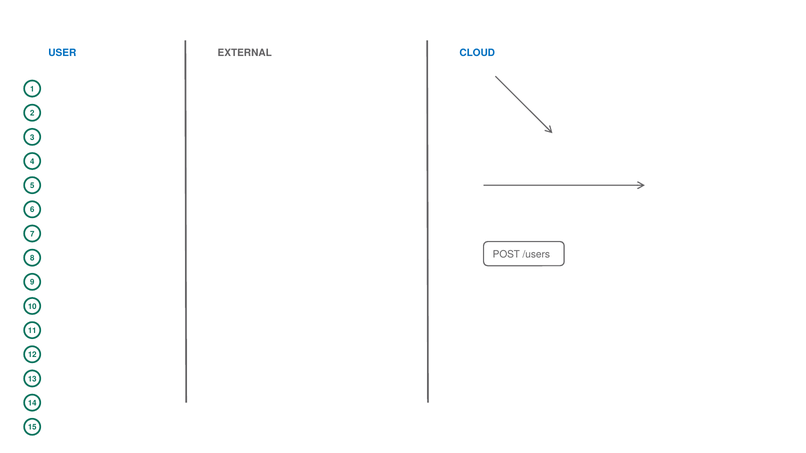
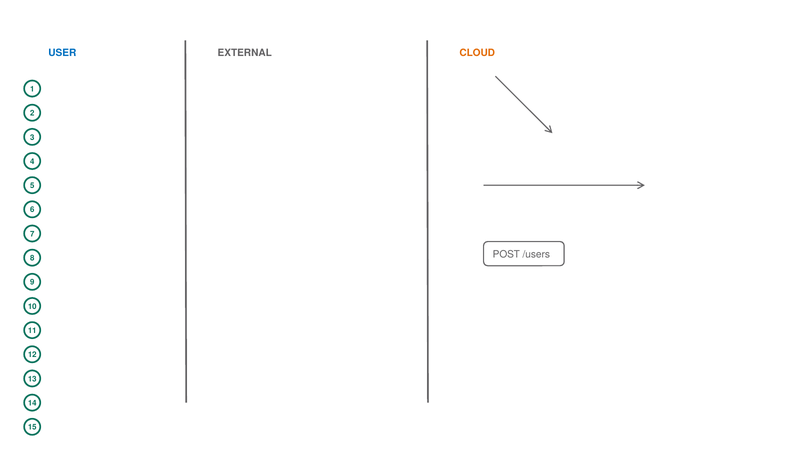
CLOUD colour: blue -> orange (477, 53)
